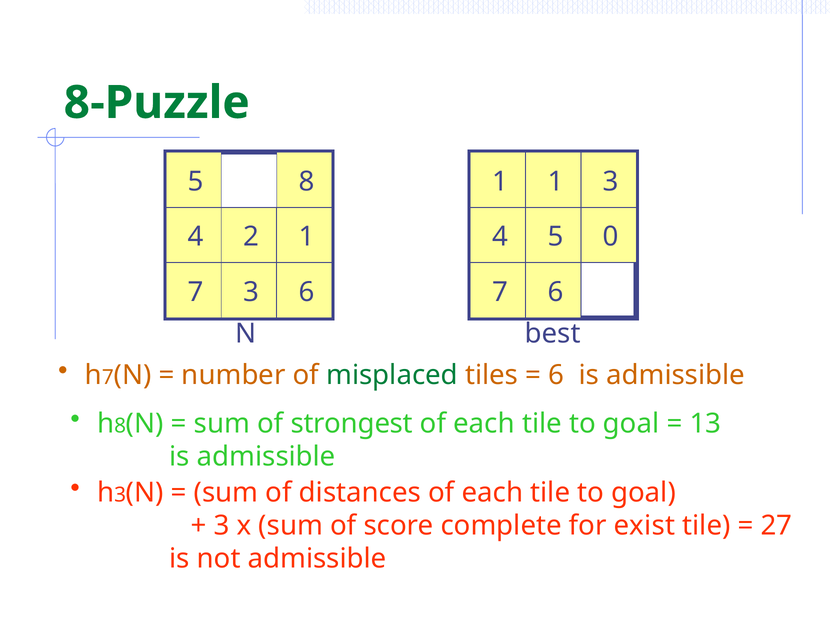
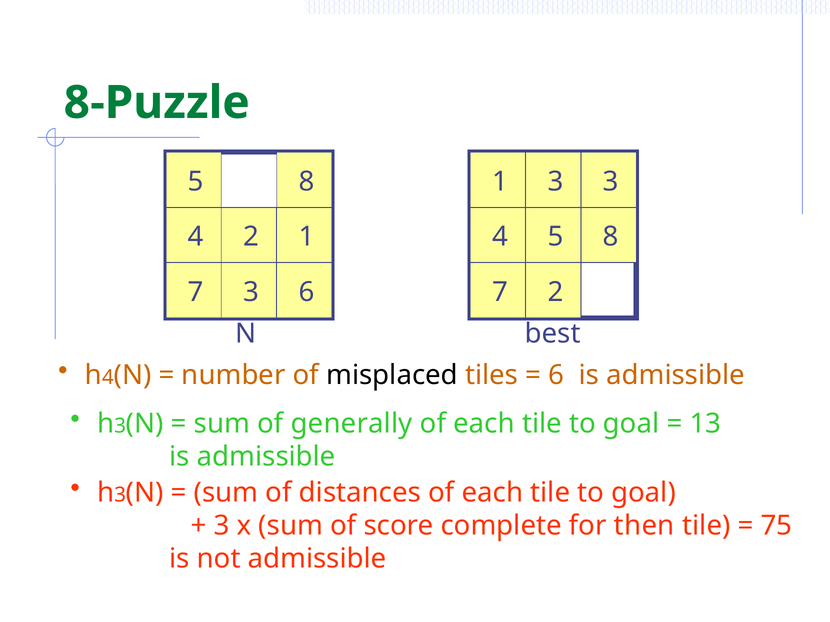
1 1: 1 -> 3 (556, 182)
5 0: 0 -> 8 (611, 237)
7 6: 6 -> 2 (556, 292)
7: 7 -> 4 (108, 378)
misplaced colour: green -> black (392, 375)
8: 8 -> 3 (120, 426)
strongest: strongest -> generally (352, 424)
exist: exist -> then (644, 526)
27: 27 -> 75 (776, 526)
